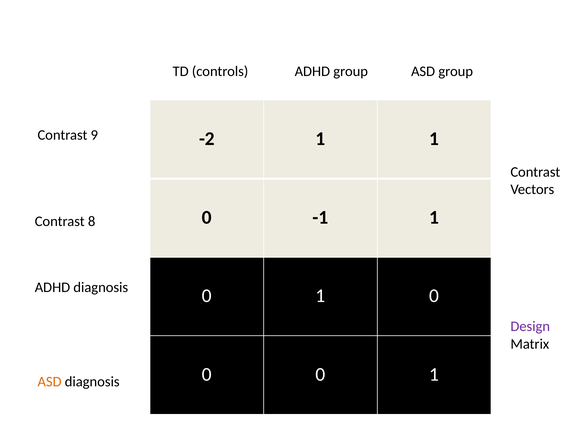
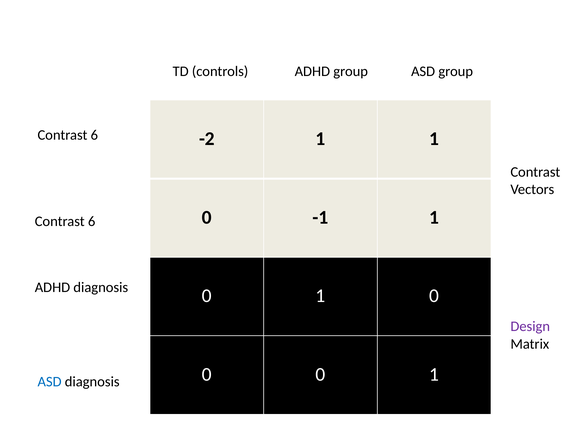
9: 9 -> 6 (94, 135)
8: 8 -> 6 (92, 221)
ASD colour: orange -> blue (50, 381)
